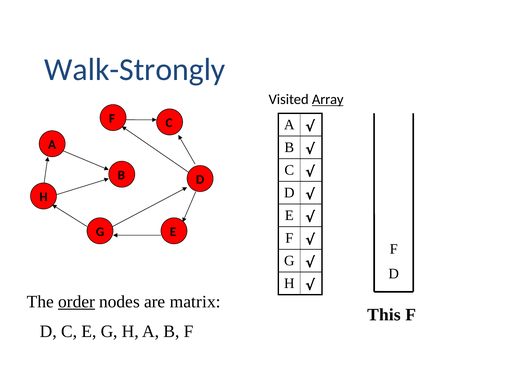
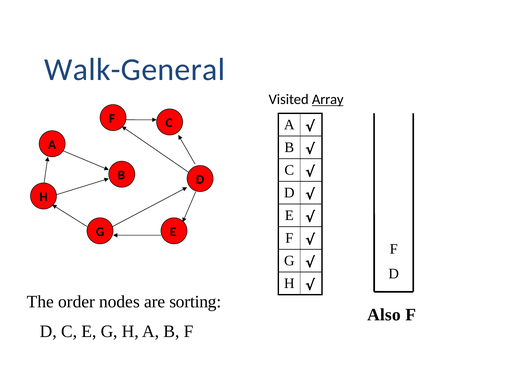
Walk-Strongly: Walk-Strongly -> Walk-General (135, 70)
order underline: present -> none (77, 301)
matrix: matrix -> sorting (195, 301)
This: This -> Also (384, 314)
